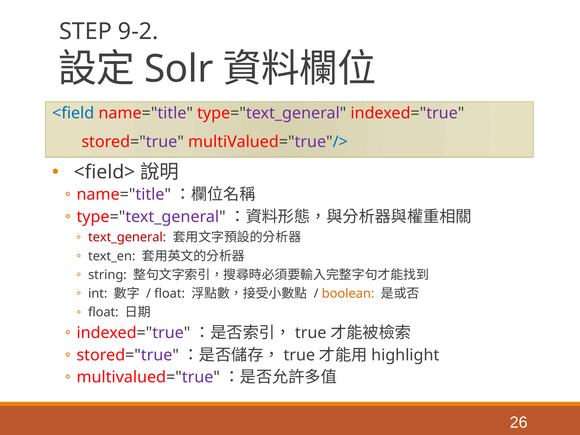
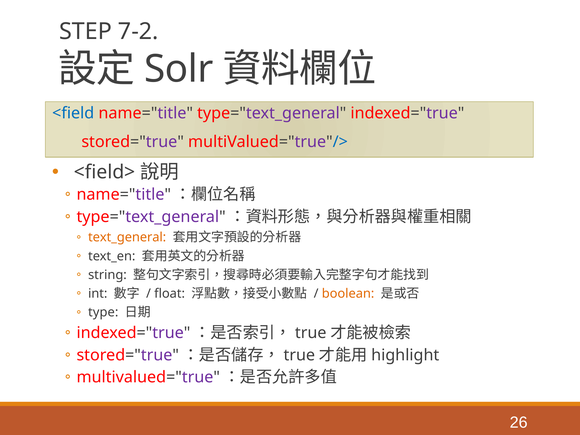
9-2: 9-2 -> 7-2 (138, 32)
text_general colour: red -> orange (127, 237)
float: float -> type (103, 312)
